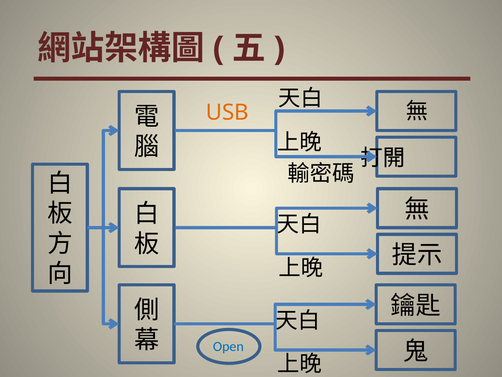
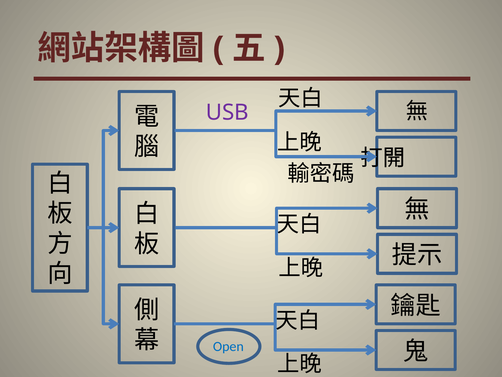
USB colour: orange -> purple (227, 112)
